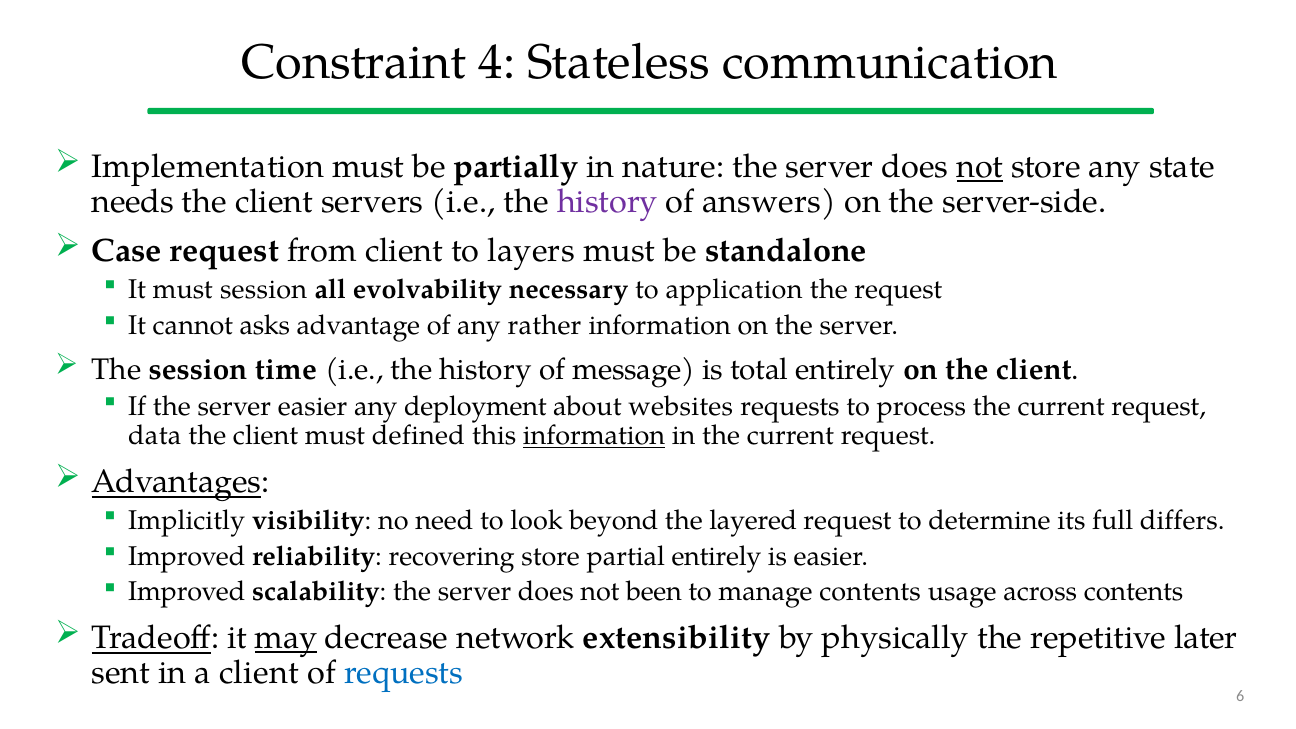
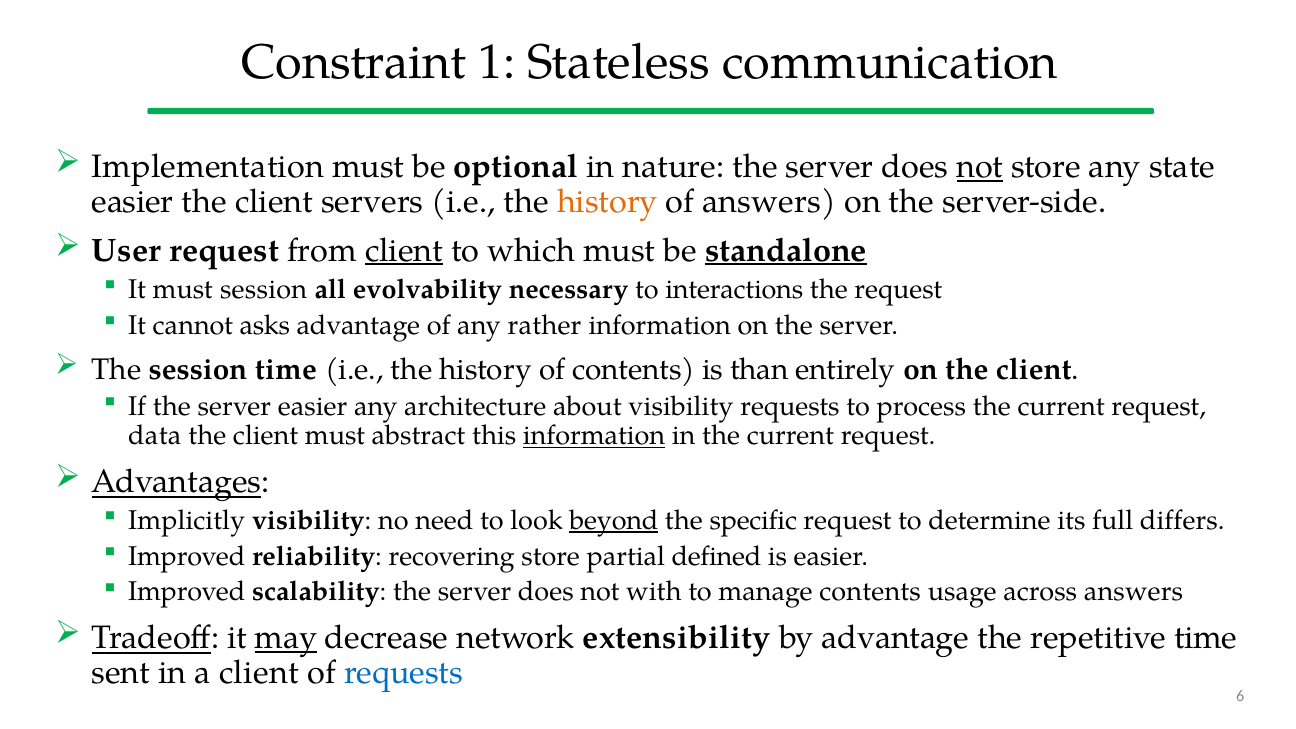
4: 4 -> 1 (497, 63)
partially: partially -> optional (516, 167)
needs: needs -> easier (133, 202)
history colour: purple -> orange (607, 202)
Case: Case -> User (127, 250)
client underline: none -> present (404, 250)
layers: layers -> which (531, 250)
standalone underline: none -> present (786, 250)
application: application -> interactions (734, 289)
of message: message -> contents (634, 369)
total: total -> than (759, 369)
deployment: deployment -> architecture (475, 407)
about websites: websites -> visibility (681, 407)
defined: defined -> abstract (418, 436)
beyond underline: none -> present (614, 520)
layered: layered -> specific (753, 520)
partial entirely: entirely -> defined (716, 556)
been: been -> with (654, 592)
across contents: contents -> answers (1134, 592)
by physically: physically -> advantage (896, 638)
repetitive later: later -> time (1206, 638)
